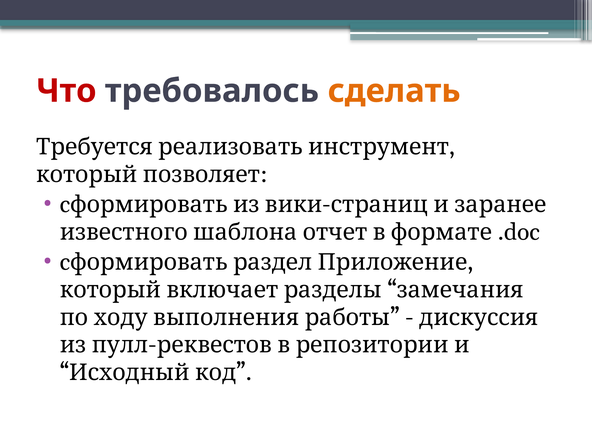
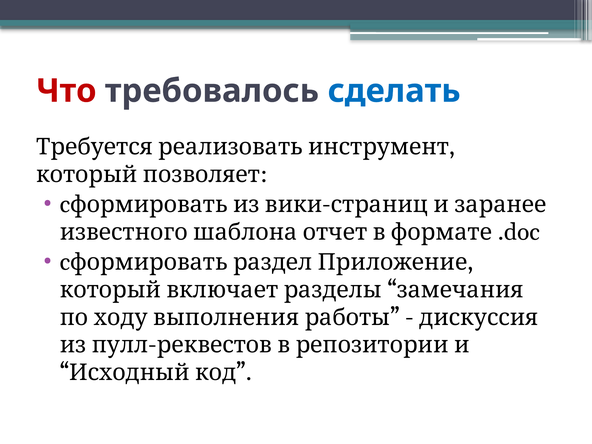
сделать colour: orange -> blue (394, 91)
